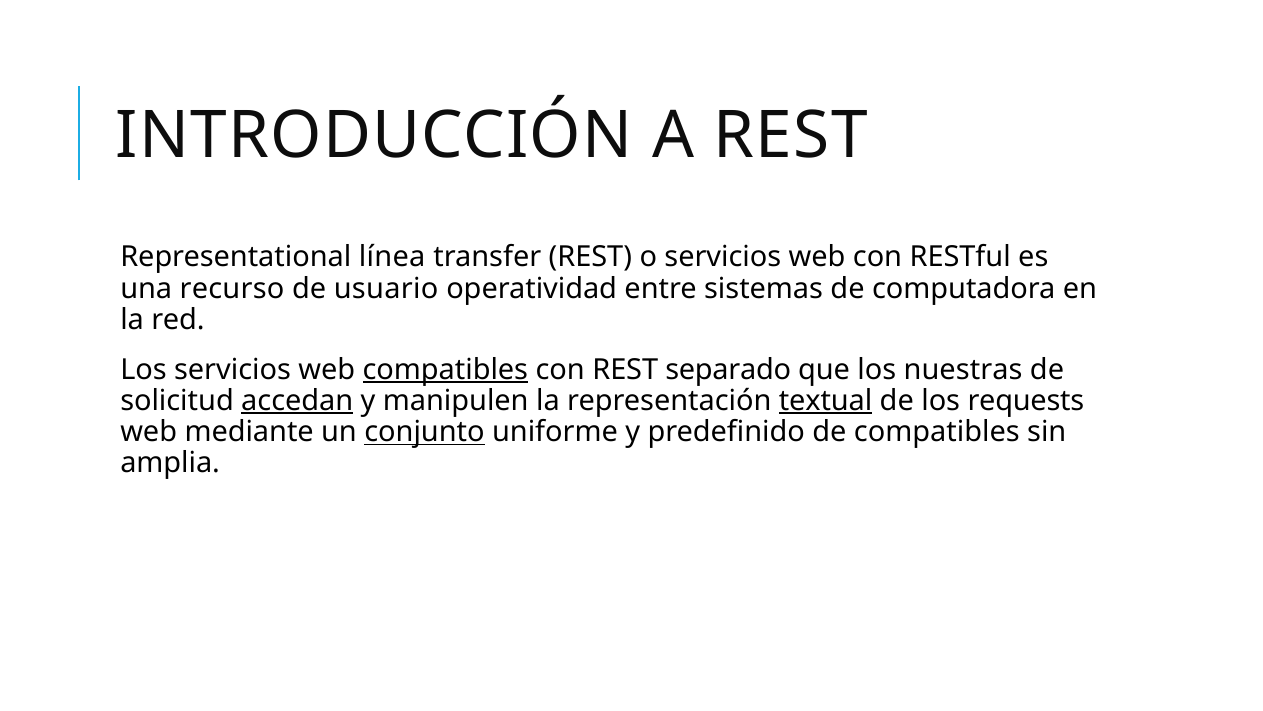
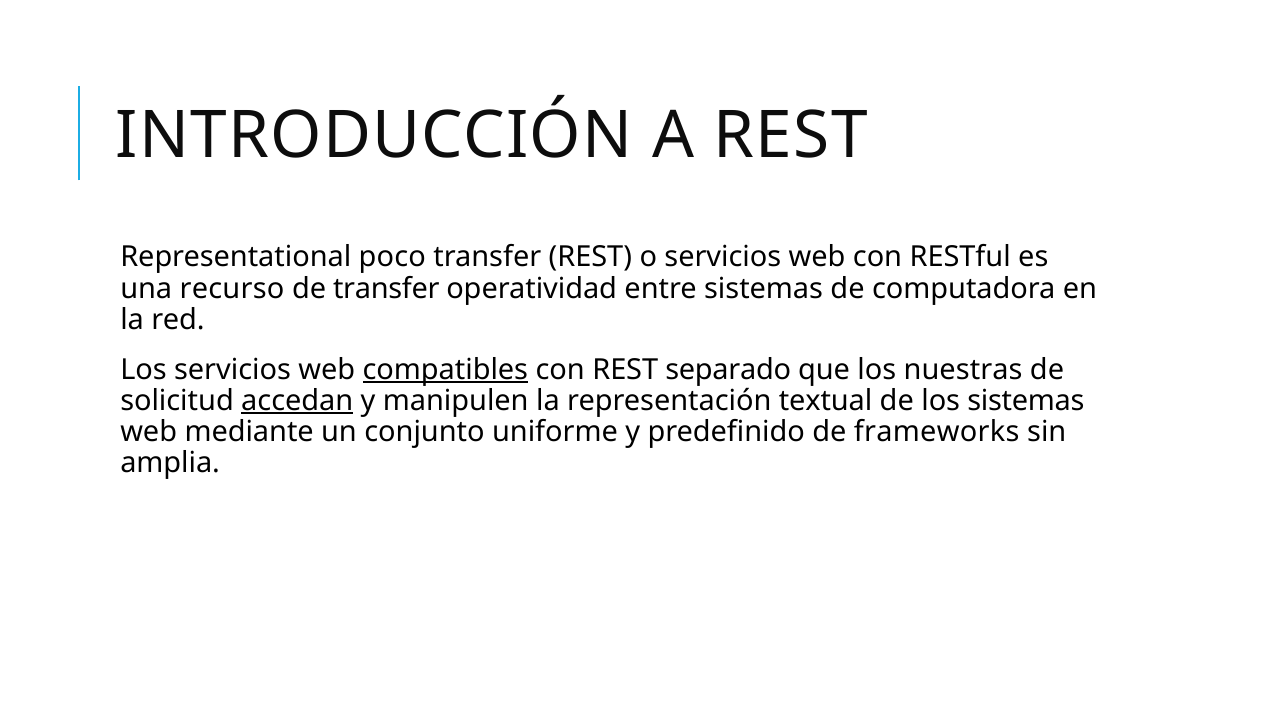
línea: línea -> poco (392, 257)
de usuario: usuario -> transfer (386, 288)
textual underline: present -> none (826, 400)
los requests: requests -> sistemas (1026, 400)
conjunto underline: present -> none (424, 432)
de compatibles: compatibles -> frameworks (937, 432)
